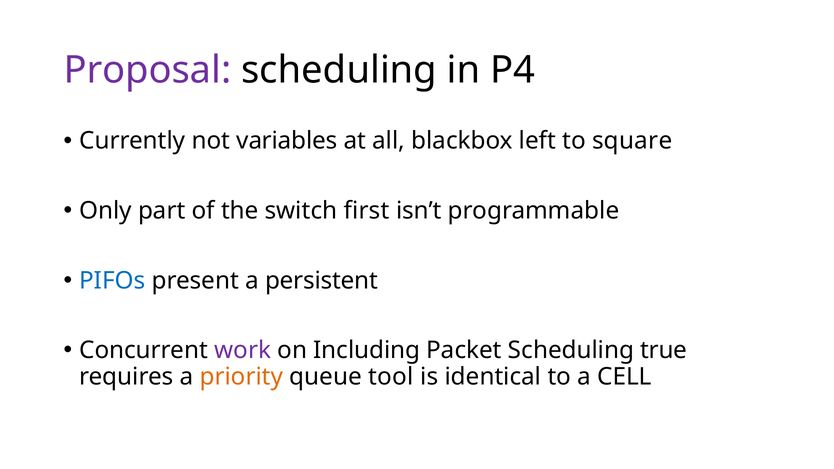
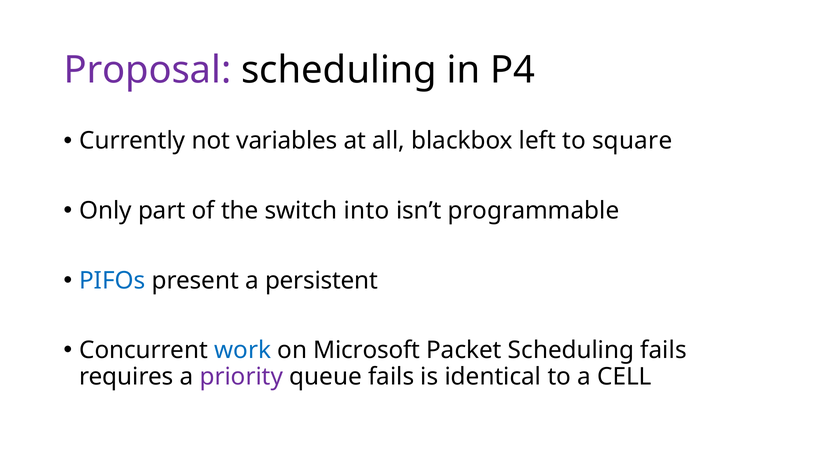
first: first -> into (367, 211)
work colour: purple -> blue (243, 350)
Including: Including -> Microsoft (367, 350)
Scheduling true: true -> fails (664, 350)
priority colour: orange -> purple (241, 377)
queue tool: tool -> fails (391, 377)
